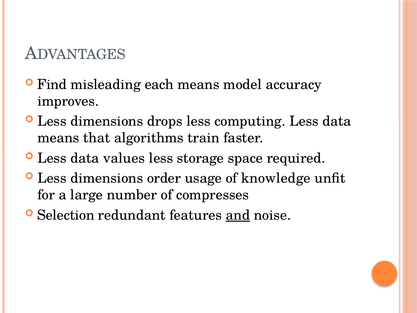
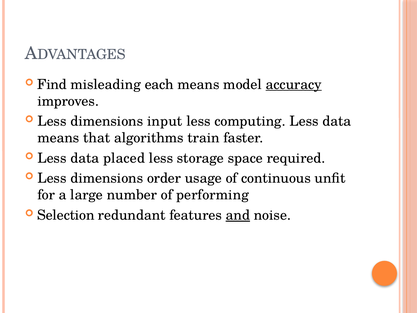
accuracy underline: none -> present (294, 84)
drops: drops -> input (165, 121)
values: values -> placed (124, 158)
knowledge: knowledge -> continuous (276, 178)
compresses: compresses -> performing (213, 195)
